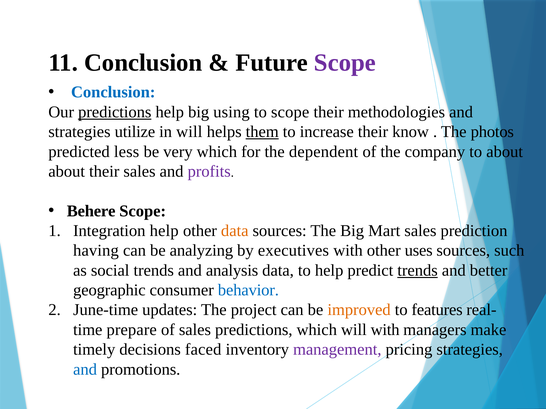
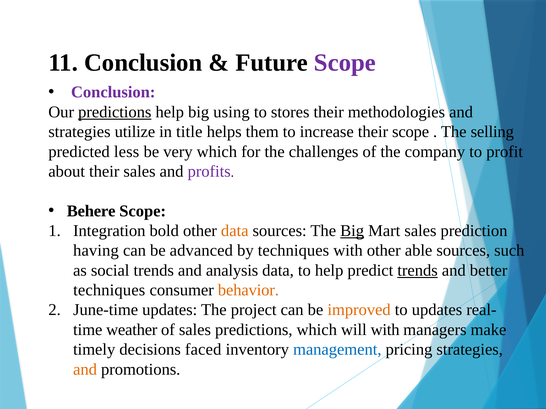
Conclusion colour: blue -> purple (113, 92)
to scope: scope -> stores (290, 112)
in will: will -> title (189, 132)
them underline: present -> none (262, 132)
their know: know -> scope (411, 132)
photos: photos -> selling (492, 132)
dependent: dependent -> challenges (324, 152)
to about: about -> profit (505, 152)
Integration help: help -> bold (164, 231)
Big underline: none -> present (352, 231)
analyzing: analyzing -> advanced (201, 251)
by executives: executives -> techniques (293, 251)
uses: uses -> able (419, 251)
geographic: geographic -> techniques (109, 290)
behavior colour: blue -> orange (248, 290)
to features: features -> updates (437, 310)
prepare: prepare -> weather (132, 330)
management colour: purple -> blue (337, 350)
and colour: blue -> orange (85, 370)
